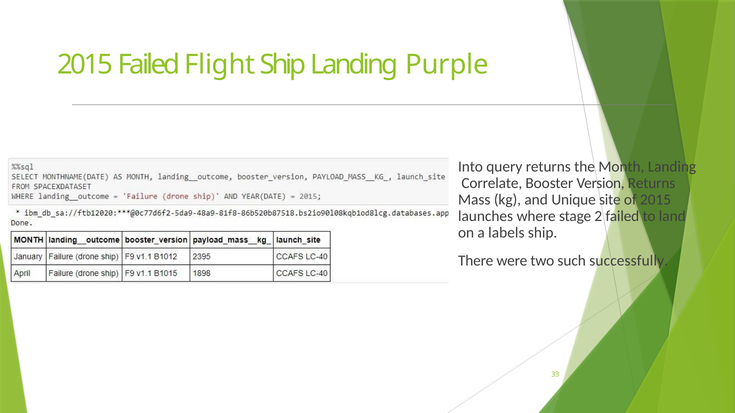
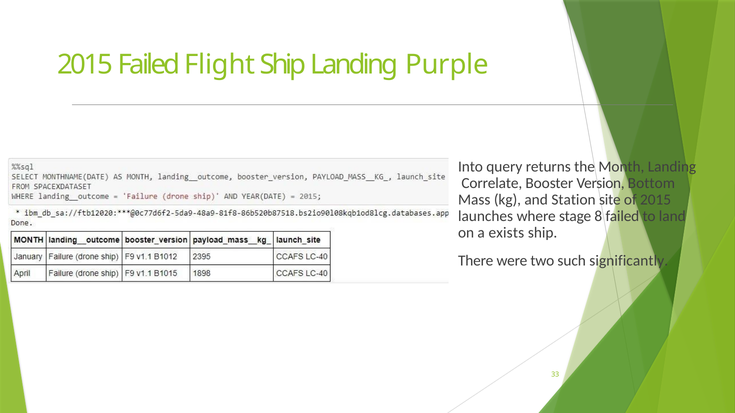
Version Returns: Returns -> Bottom (651, 184)
Unique: Unique -> Station (574, 200)
2: 2 -> 8 (598, 217)
labels: labels -> exists (506, 233)
successfully: successfully -> significantly (629, 261)
